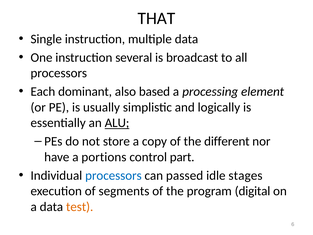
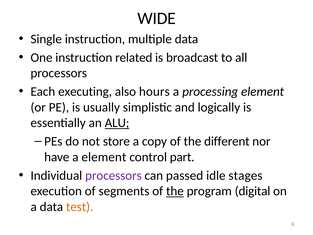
THAT: THAT -> WIDE (157, 18)
several: several -> related (134, 57)
dominant: dominant -> executing (85, 92)
based: based -> hours (154, 92)
a portions: portions -> element (104, 157)
processors colour: blue -> purple (113, 175)
the underline: none -> present (175, 191)
